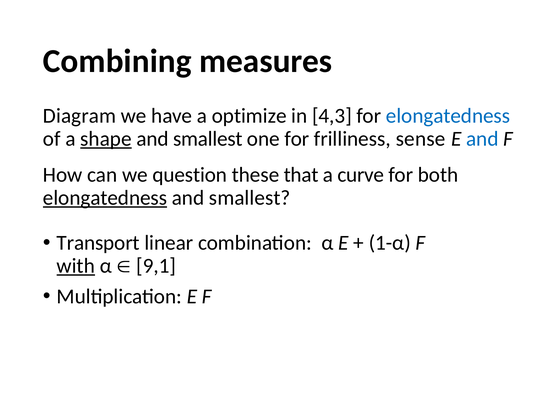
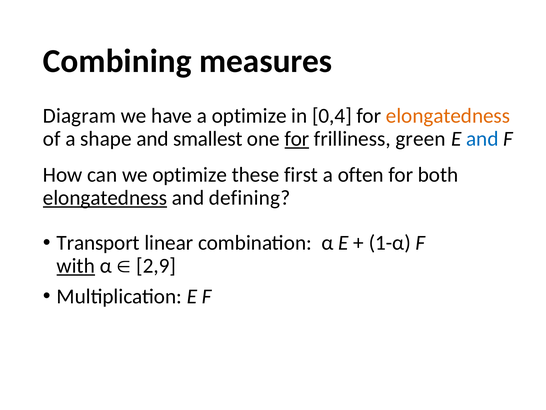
4,3: 4,3 -> 0,4 (332, 116)
elongatedness colour: blue -> orange (448, 116)
shape underline: present -> none (106, 139)
for underline: none -> present (297, 139)
sense: sense -> green (421, 139)
we question: question -> optimize (190, 175)
that: that -> first (301, 175)
curve: curve -> often (361, 175)
smallest: smallest -> defining (250, 198)
9,1: 9,1 -> 2,9 (156, 266)
